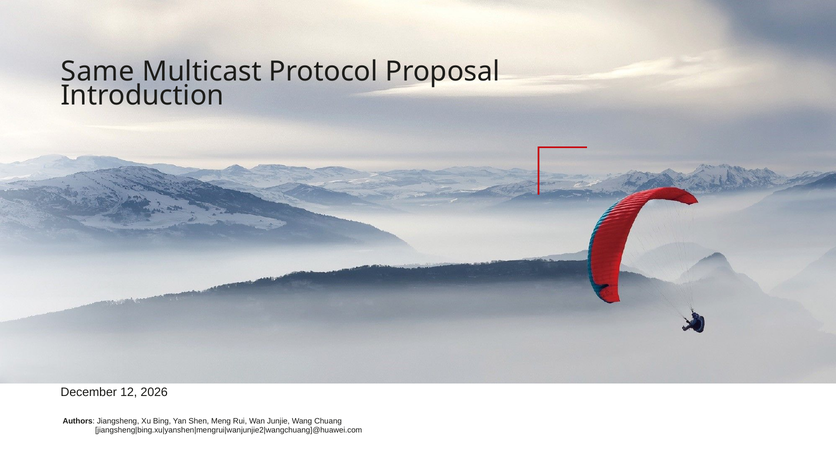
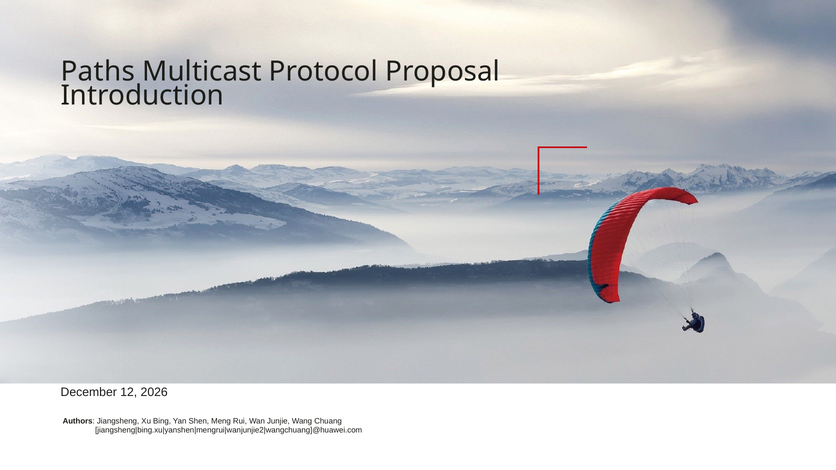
Same: Same -> Paths (98, 71)
